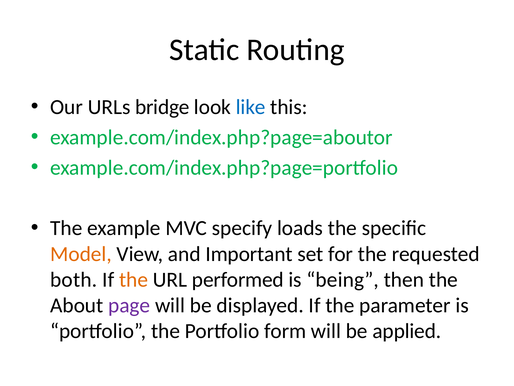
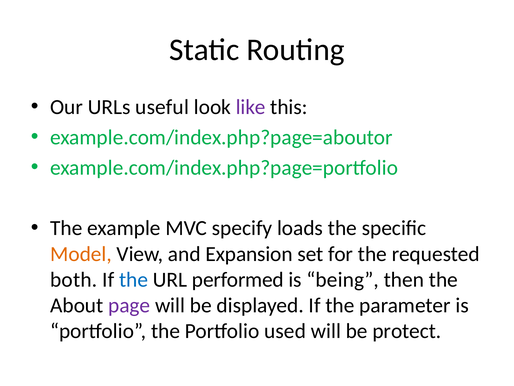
bridge: bridge -> useful (162, 107)
like colour: blue -> purple (251, 107)
Important: Important -> Expansion (249, 254)
the colour: orange -> blue (134, 279)
form: form -> used (285, 331)
applied: applied -> protect (407, 331)
